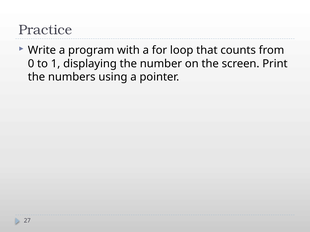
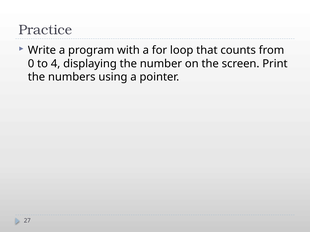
1: 1 -> 4 (56, 64)
